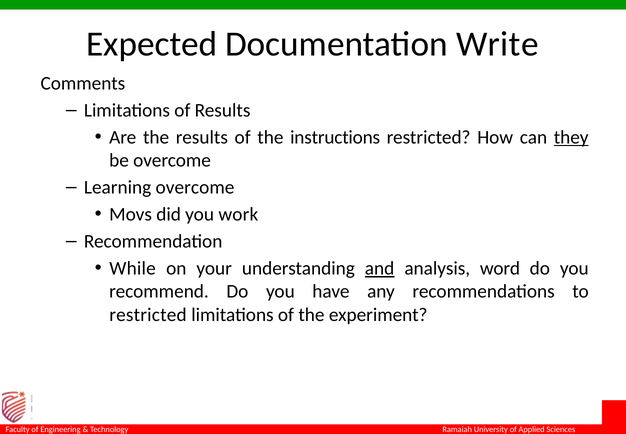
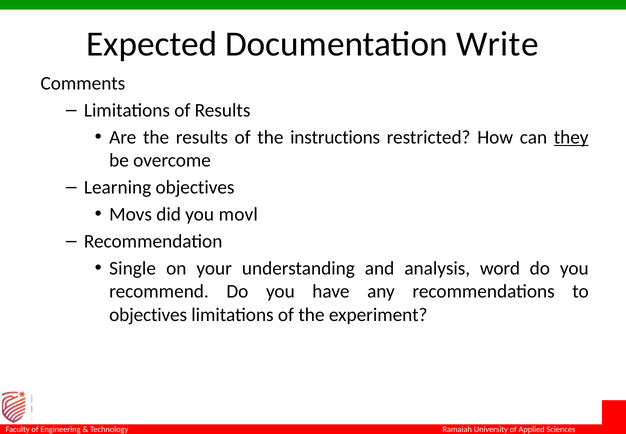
Learning overcome: overcome -> objectives (195, 187)
work: work -> movl (238, 214)
While: While -> Single (133, 268)
and underline: present -> none (380, 268)
restricted: restricted -> objectives (148, 314)
